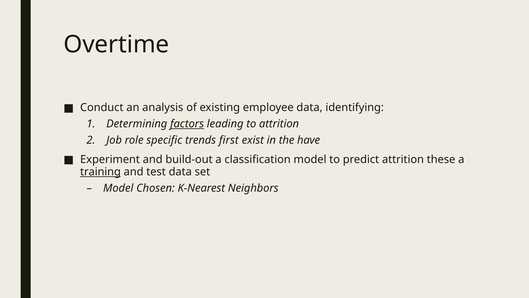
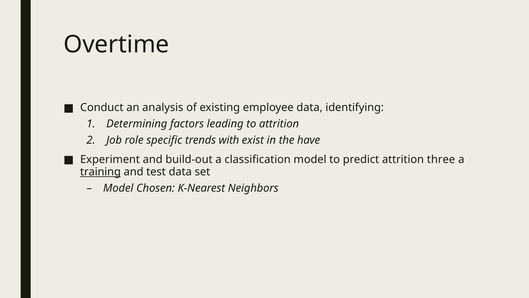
factors underline: present -> none (187, 124)
first: first -> with (229, 140)
these: these -> three (441, 159)
